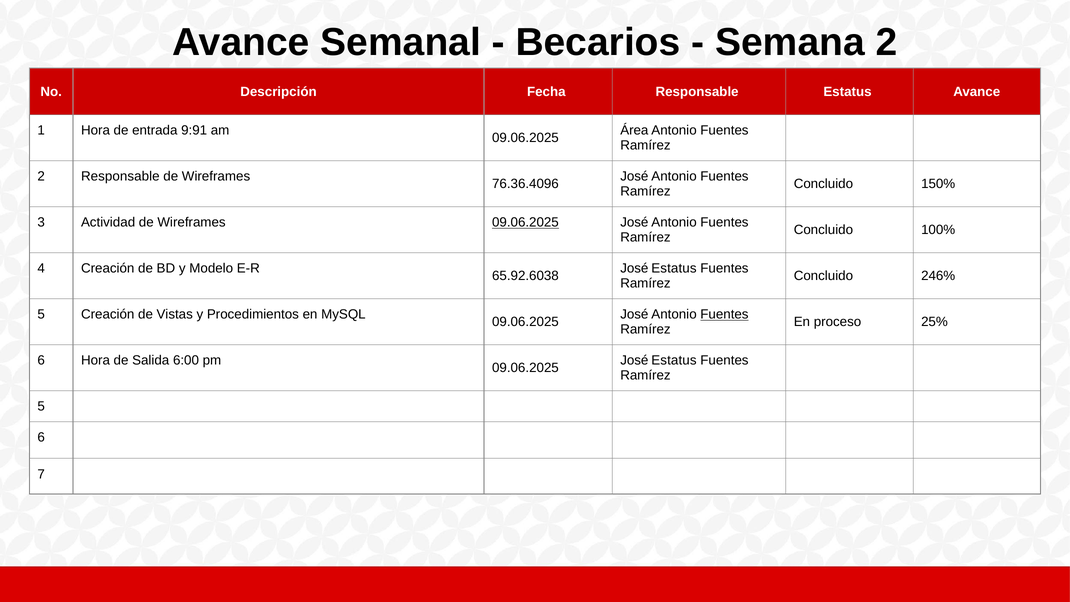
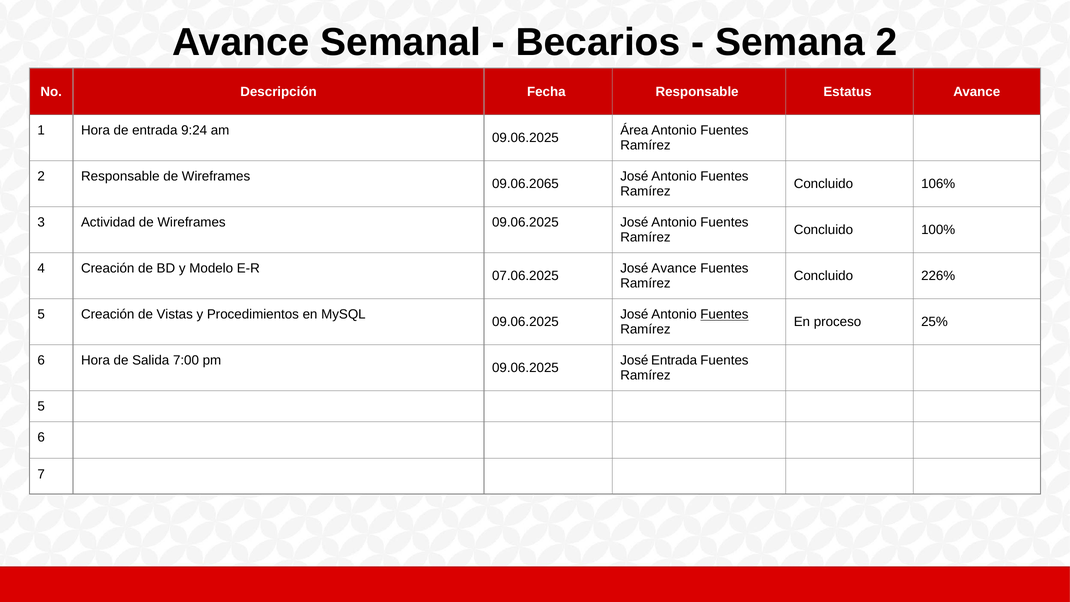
9:91: 9:91 -> 9:24 (194, 131)
76.36.4096: 76.36.4096 -> 09.06.2065 (525, 184)
150%: 150% -> 106% (938, 184)
09.06.2025 underline: present -> none (525, 222)
Estatus: Estatus -> Avance (674, 268)
65.92.6038: 65.92.6038 -> 07.06.2025 (525, 276)
246%: 246% -> 226% (938, 276)
6:00: 6:00 -> 7:00 (186, 360)
Estatus: Estatus -> Entrada (674, 360)
